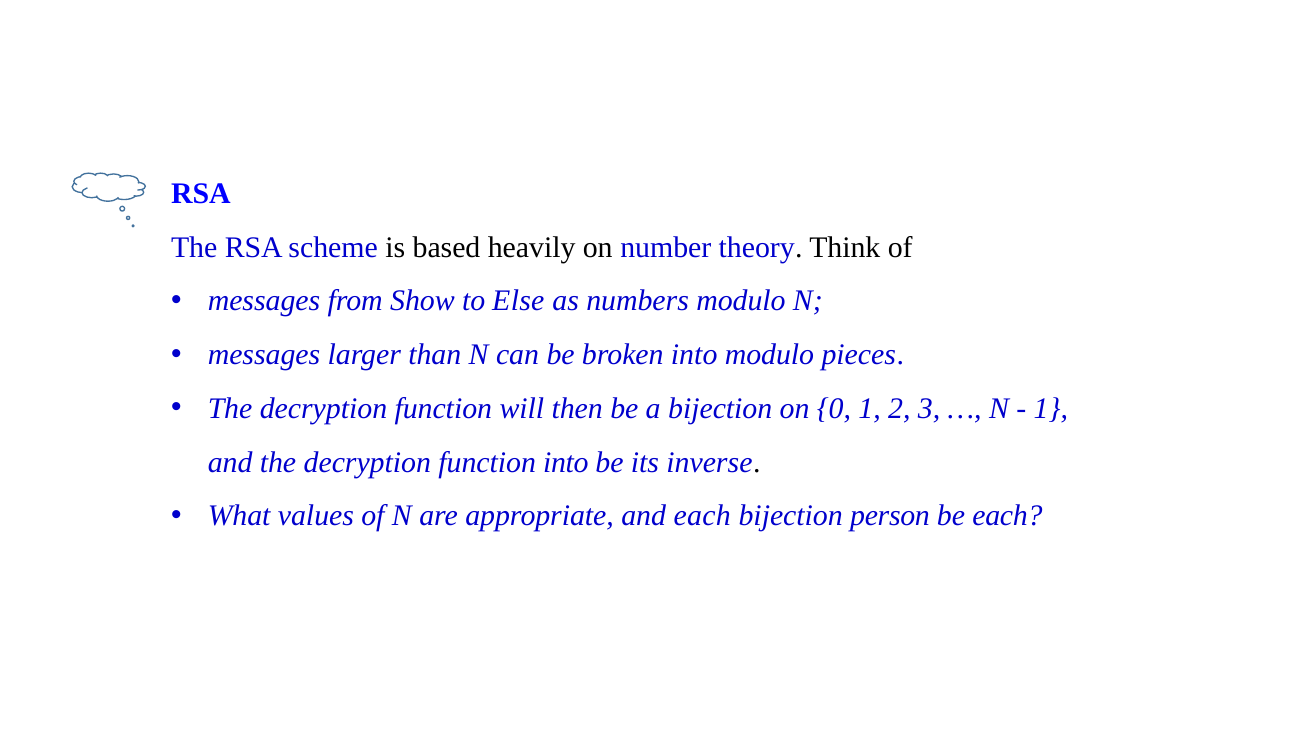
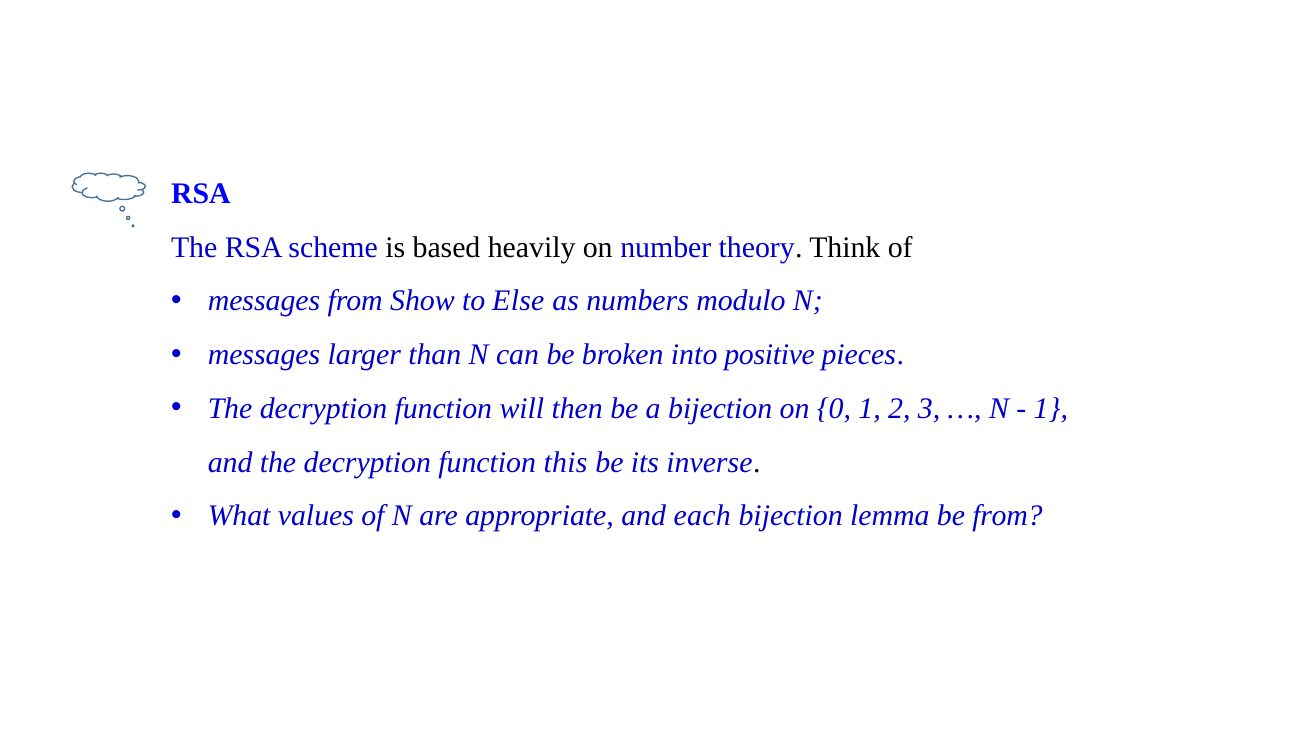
into modulo: modulo -> positive (770, 355)
function into: into -> this (566, 462)
person: person -> lemma (890, 516)
be each: each -> from (1007, 516)
